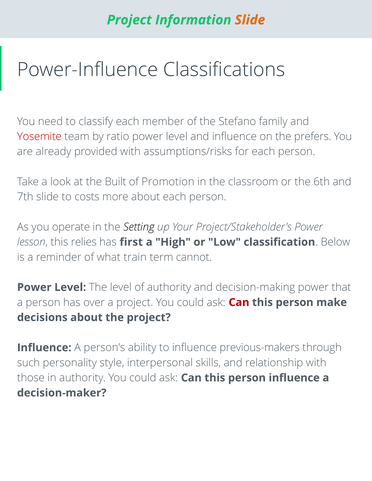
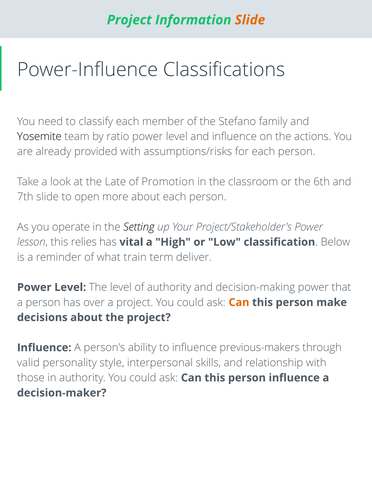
Yosemite colour: red -> black (39, 137)
prefers: prefers -> actions (313, 137)
Built: Built -> Late (115, 182)
costs: costs -> open (87, 197)
first: first -> vital (131, 242)
cannot: cannot -> deliver (194, 257)
Can colour: red -> orange (239, 303)
such: such -> valid (28, 363)
